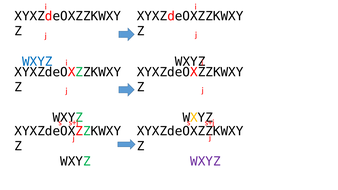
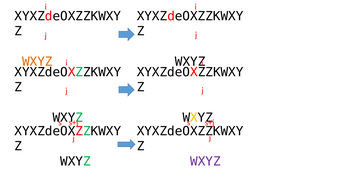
WXYZ colour: blue -> orange (37, 62)
